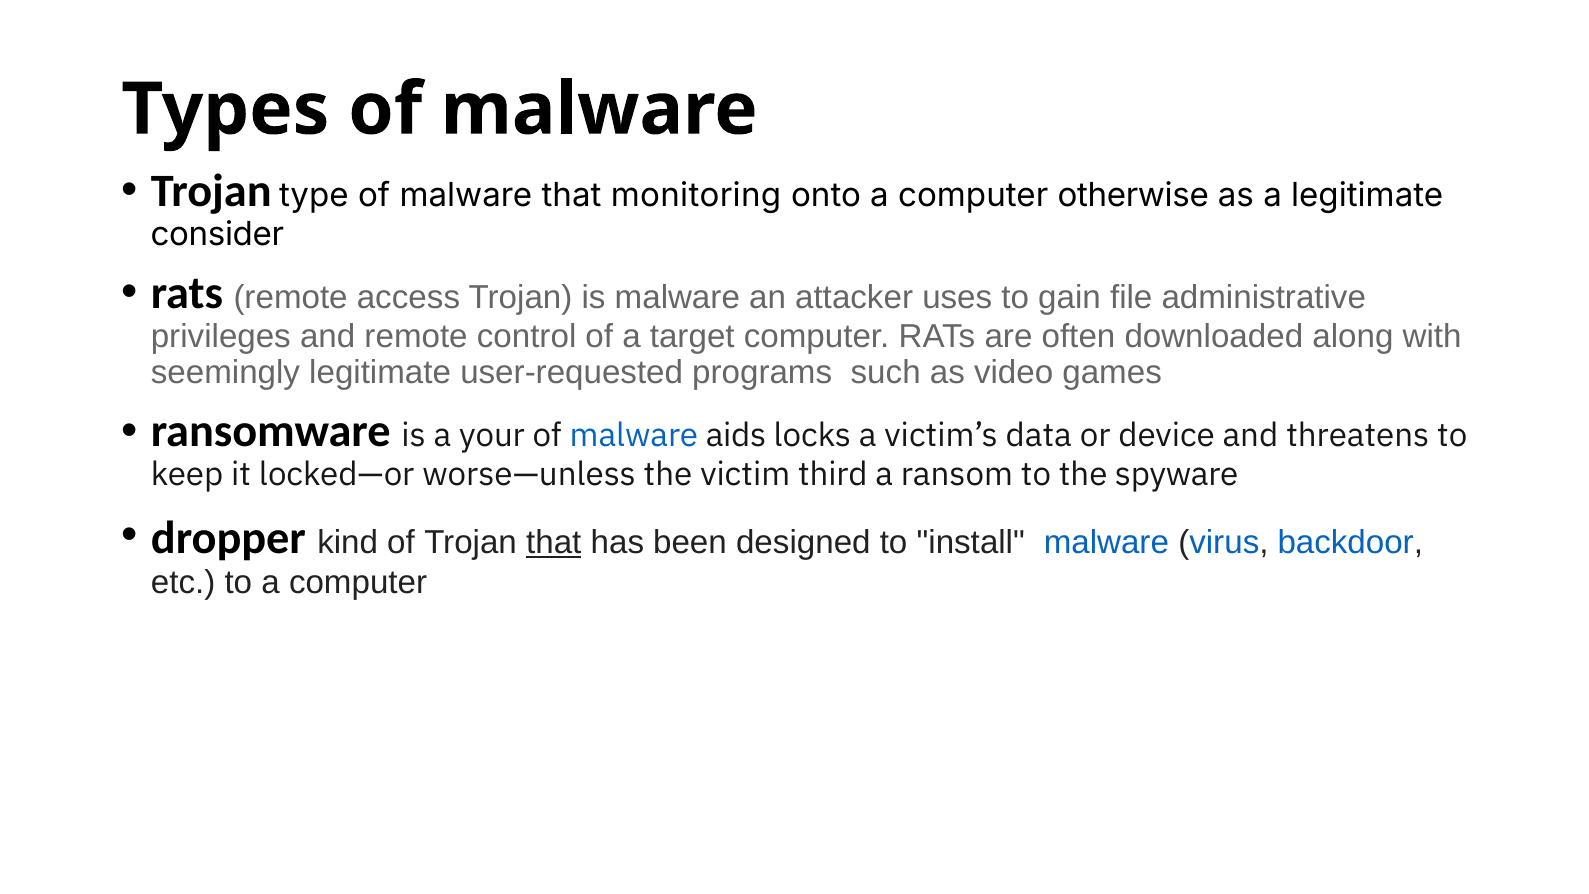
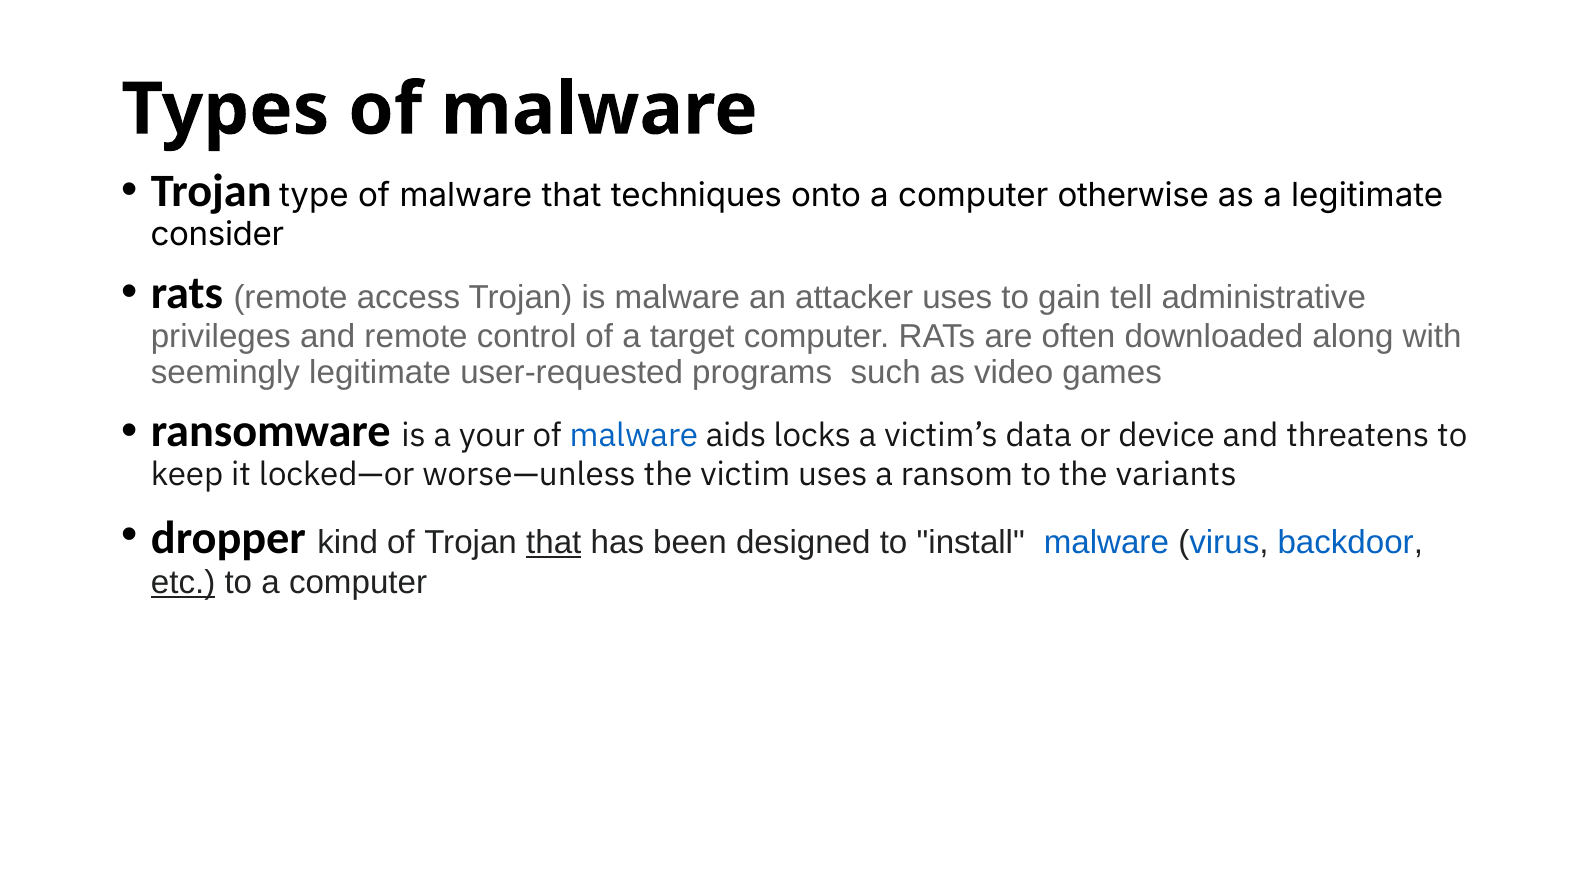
monitoring: monitoring -> techniques (696, 195)
file: file -> tell (1131, 298)
victim third: third -> uses (833, 475)
spyware: spyware -> variants (1176, 475)
etc underline: none -> present (183, 582)
